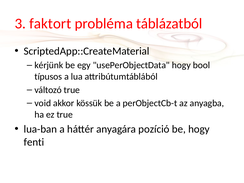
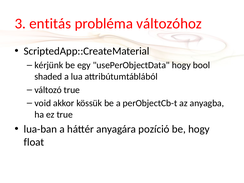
faktort: faktort -> entitás (50, 24)
táblázatból: táblázatból -> változóhoz (169, 24)
típusos: típusos -> shaded (48, 77)
fenti: fenti -> float (34, 142)
